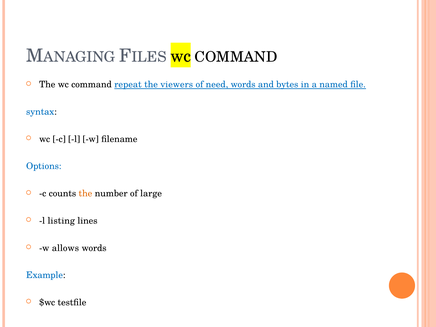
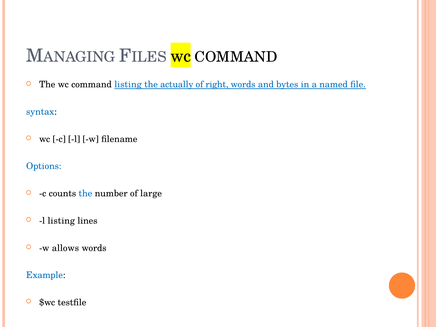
command repeat: repeat -> listing (128, 85)
viewers: viewers -> actually (177, 85)
need: need -> right (217, 85)
the colour: orange -> blue (85, 194)
